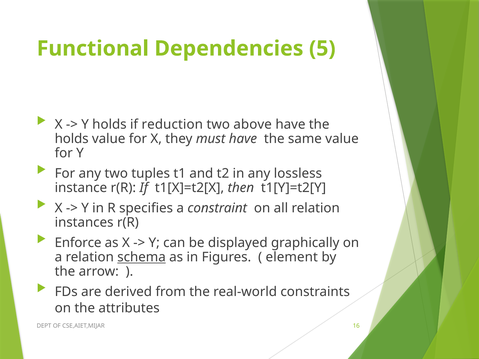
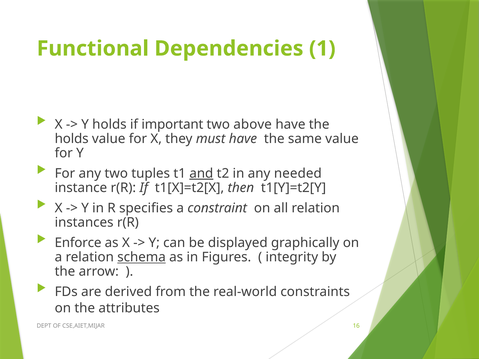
5: 5 -> 1 (322, 49)
reduction: reduction -> important (172, 125)
and underline: none -> present (201, 174)
lossless: lossless -> needed (298, 174)
element: element -> integrity (292, 257)
